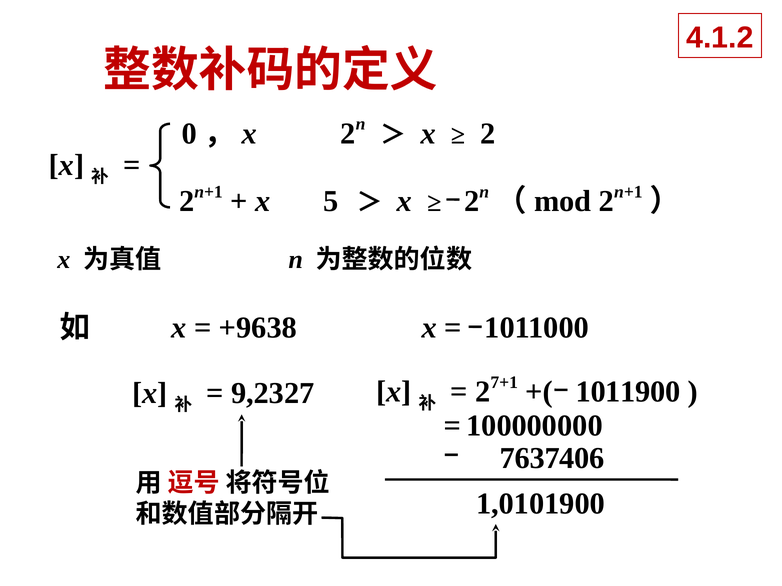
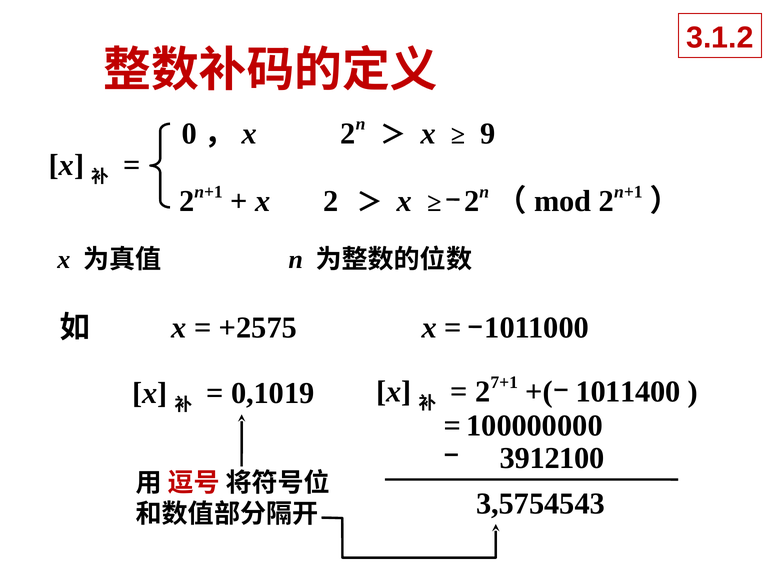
4.1.2: 4.1.2 -> 3.1.2 (720, 38)
2: 2 -> 9 (488, 134)
5: 5 -> 2 (331, 201)
+9638: +9638 -> +2575 (258, 328)
1011900: 1011900 -> 1011400 (628, 392)
9,2327: 9,2327 -> 0,1019 (273, 393)
7637406: 7637406 -> 3912100 (552, 459)
1,0101900: 1,0101900 -> 3,5754543 (541, 504)
